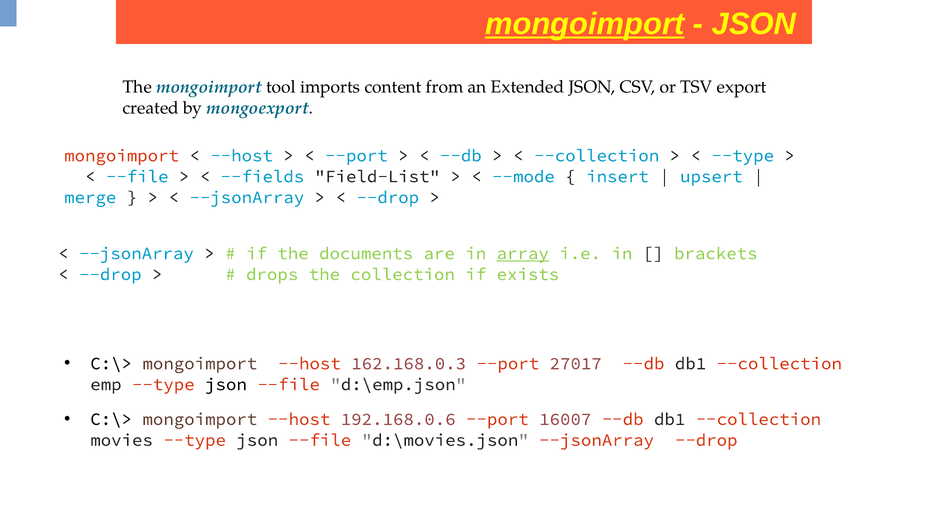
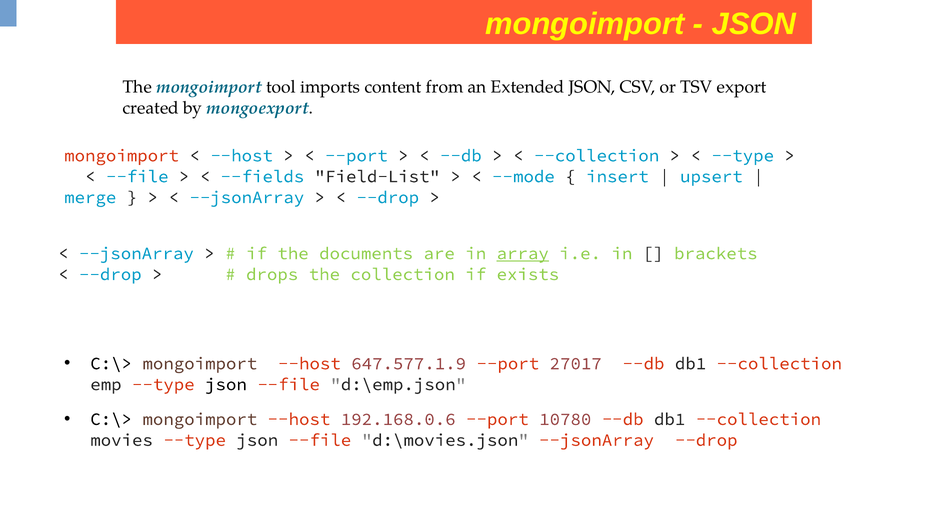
mongoimport underline: present -> none (585, 24)
162.168.0.3: 162.168.0.3 -> 647.577.1.9 (409, 364)
16007: 16007 -> 10780 (565, 419)
